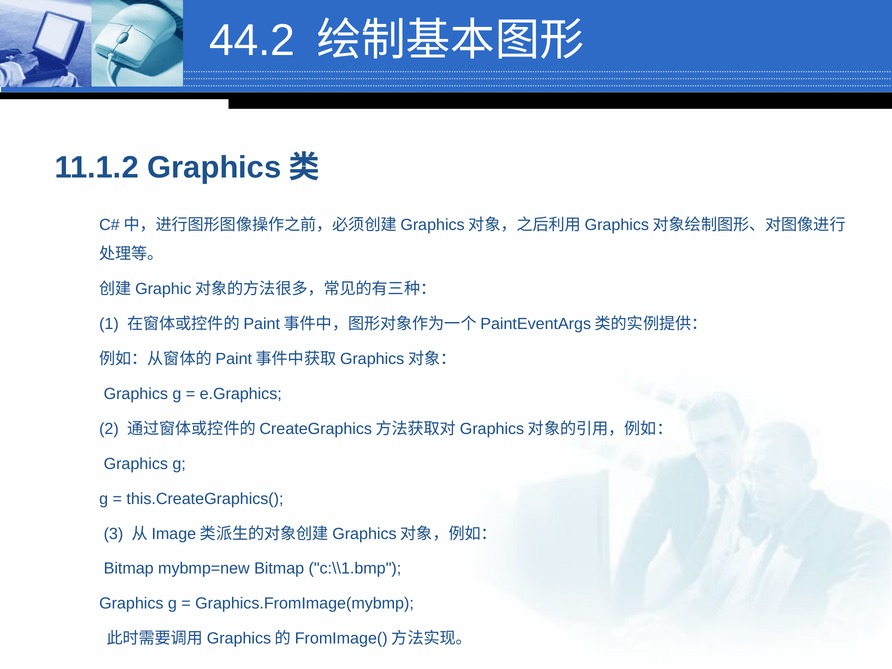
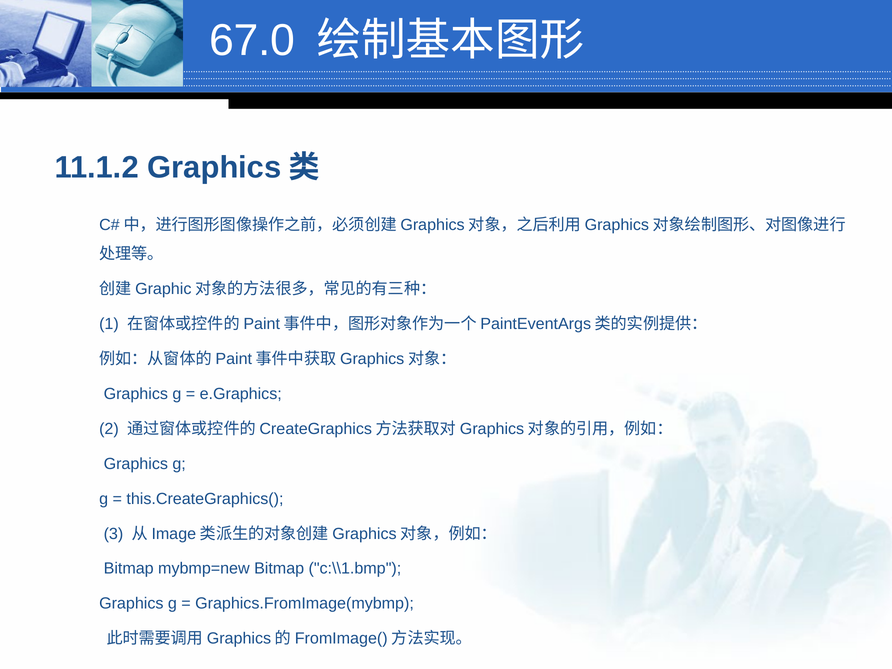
44.2: 44.2 -> 67.0 (252, 40)
